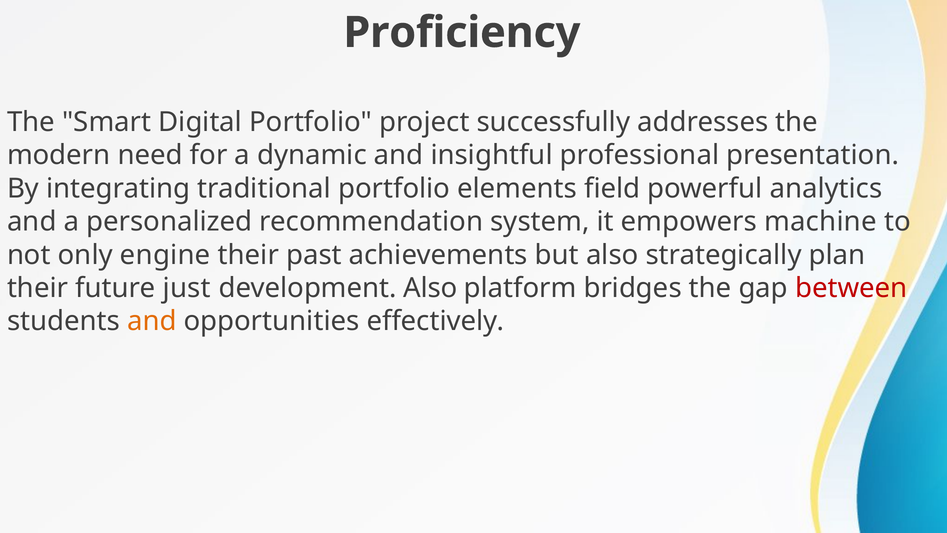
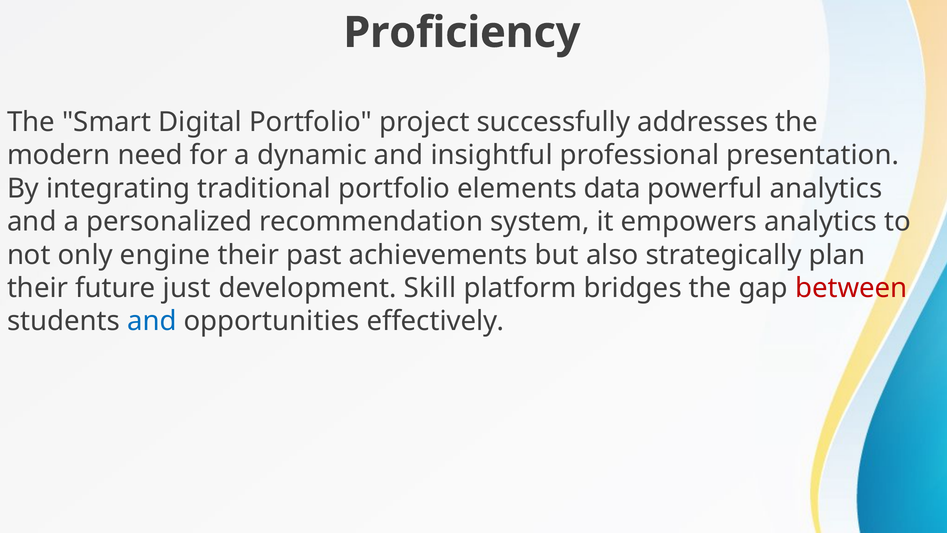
field: field -> data (612, 188)
empowers machine: machine -> analytics (821, 222)
development Also: Also -> Skill (430, 288)
and colour: orange -> blue (152, 321)
